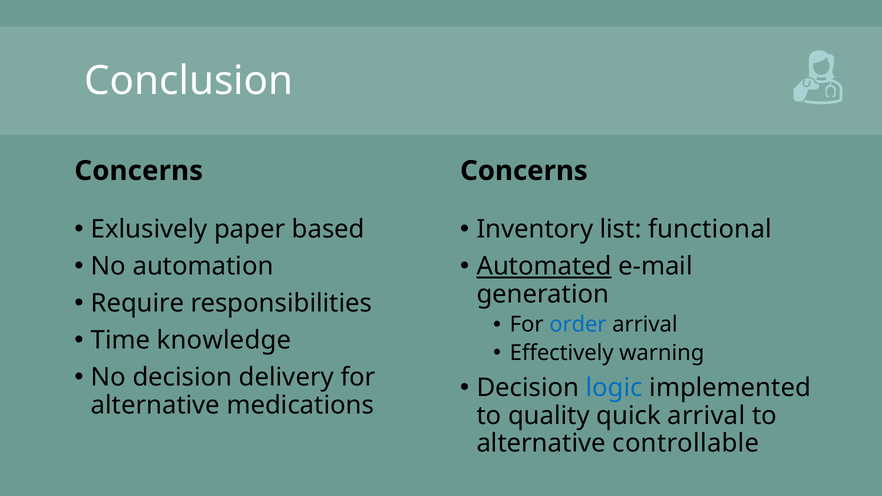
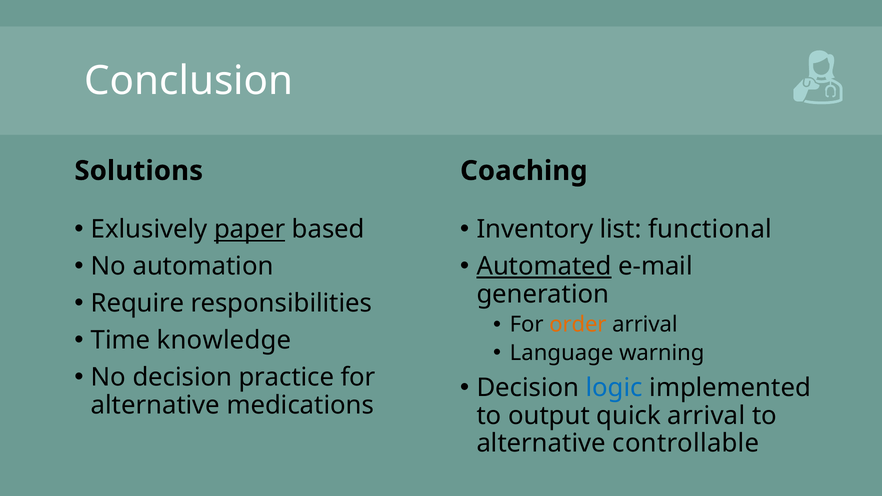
Concerns: Concerns -> Solutions (139, 171)
Concerns: Concerns -> Coaching (524, 171)
paper underline: none -> present (250, 230)
order colour: blue -> orange (578, 325)
Effectively: Effectively -> Language (562, 353)
delivery: delivery -> practice (286, 377)
quality: quality -> output (549, 416)
